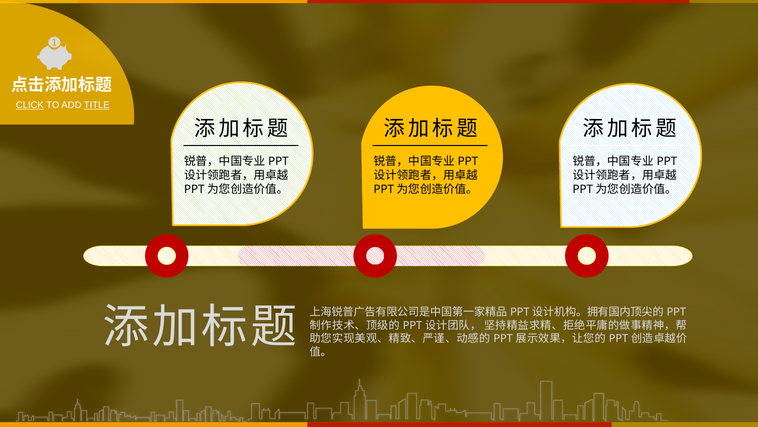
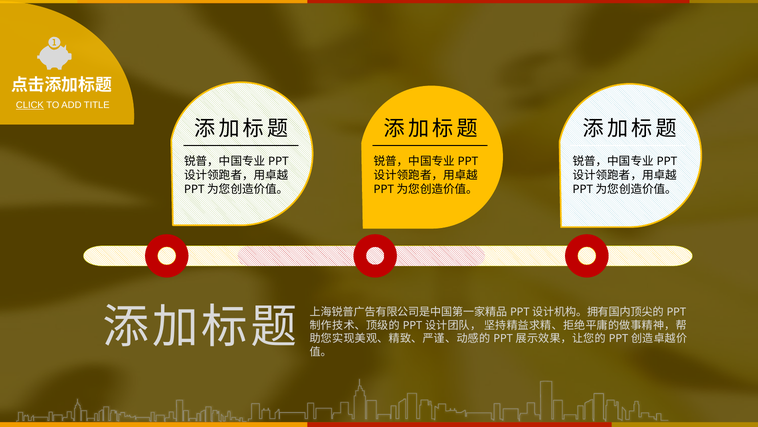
TITLE underline: present -> none (97, 105)
